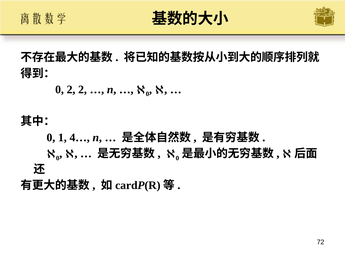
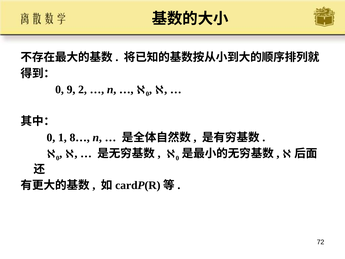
0 2: 2 -> 9 (71, 89)
4…: 4… -> 8… (80, 137)
